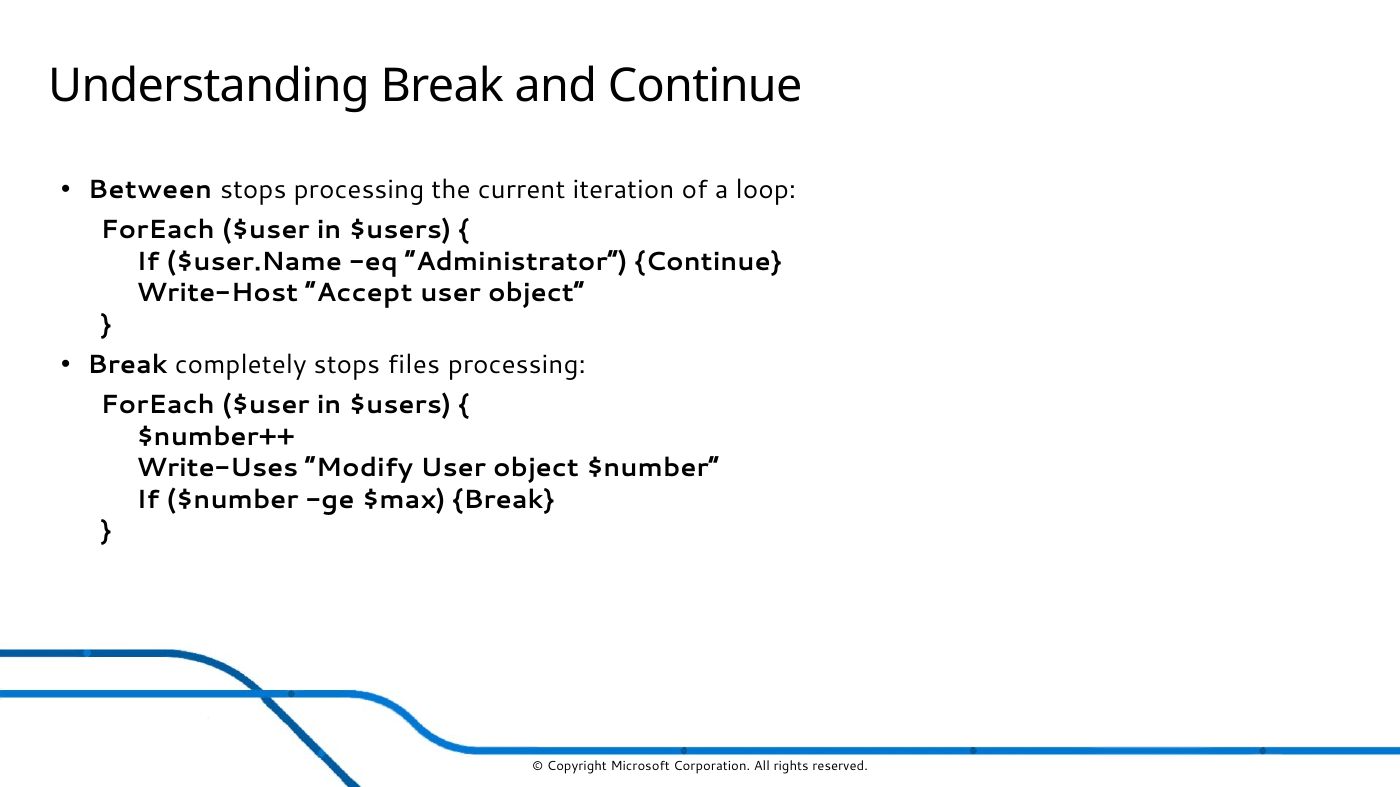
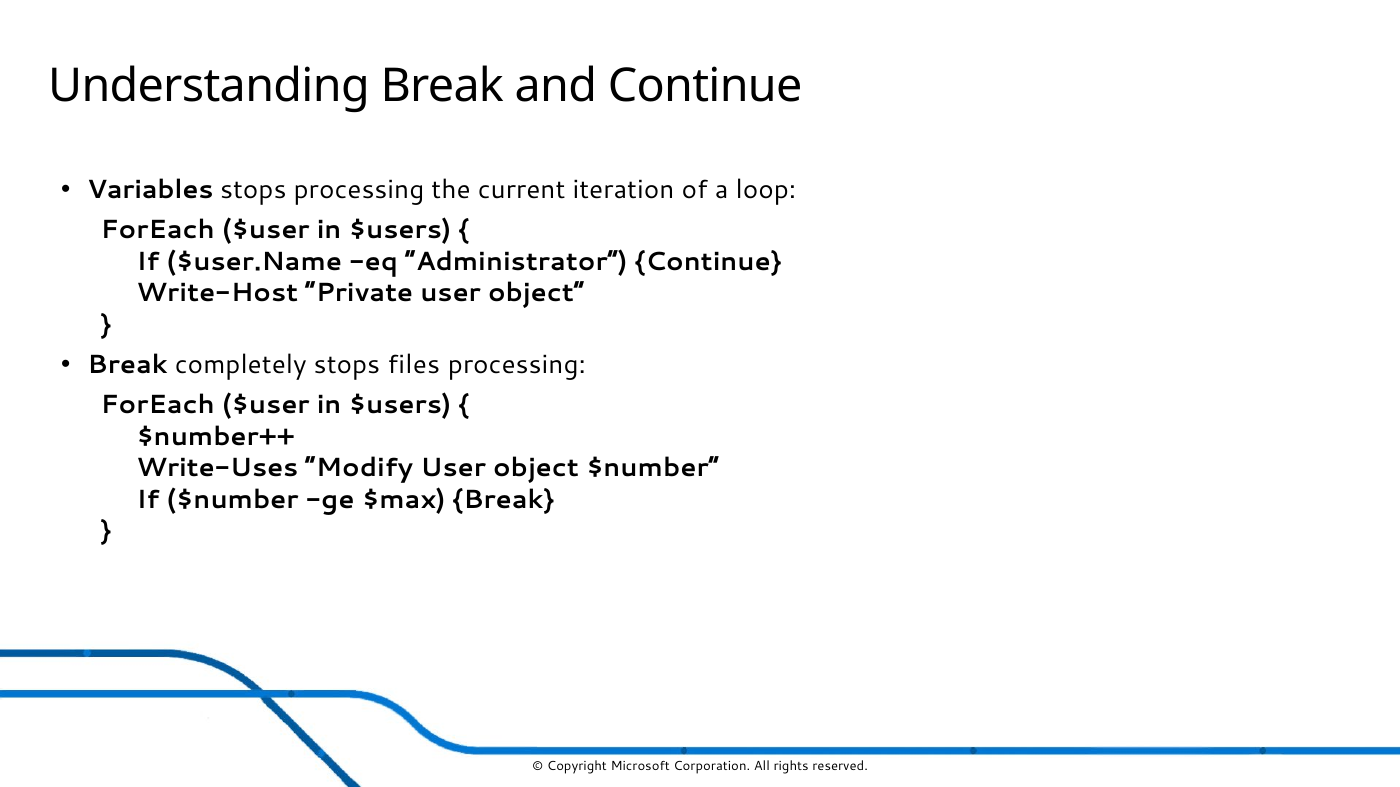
Between: Between -> Variables (150, 190)
Accept: Accept -> Private (359, 293)
